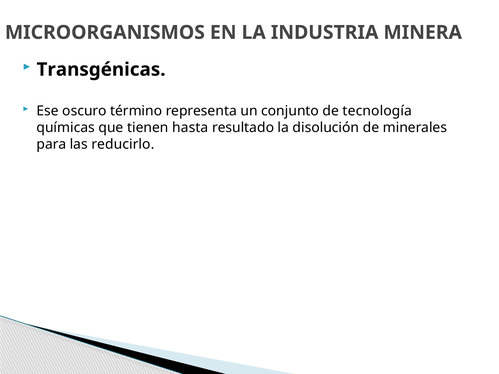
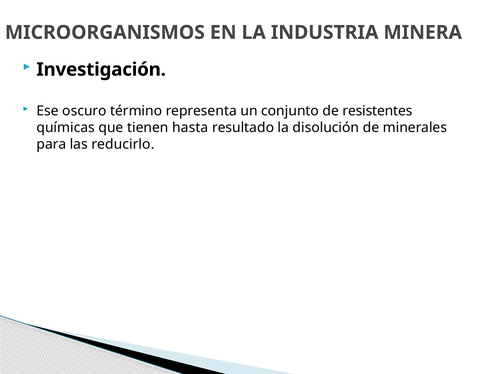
Transgénicas: Transgénicas -> Investigación (101, 70)
tecnología: tecnología -> resistentes (377, 111)
